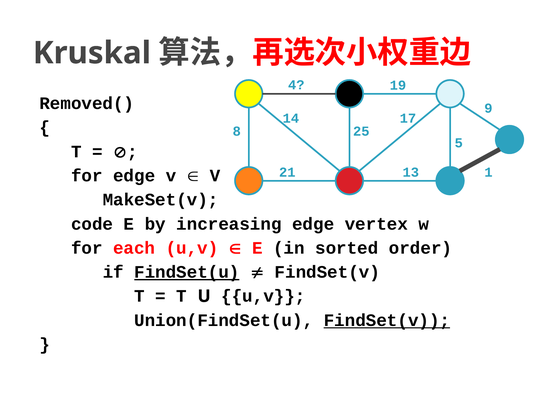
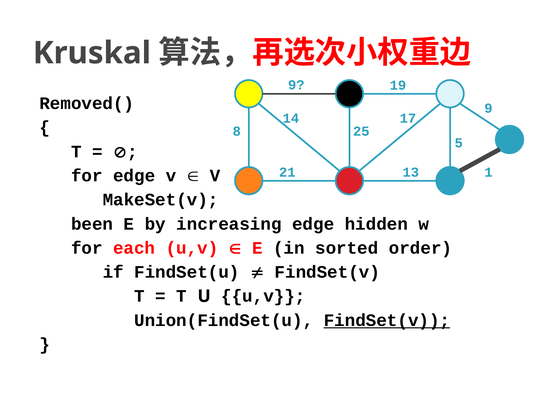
4: 4 -> 9 (296, 85)
code: code -> been (92, 224)
vertex: vertex -> hidden (376, 224)
FindSet(u underline: present -> none (187, 272)
